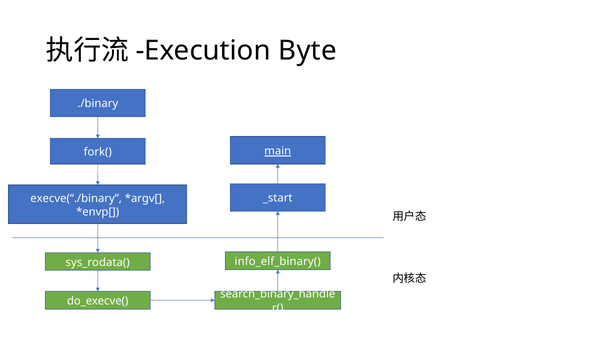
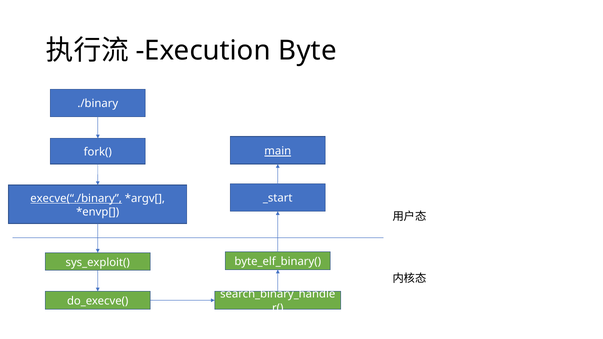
execve(“./binary underline: none -> present (76, 198)
info_elf_binary(: info_elf_binary( -> byte_elf_binary( (278, 262)
sys_rodata(: sys_rodata( -> sys_exploit( (98, 262)
